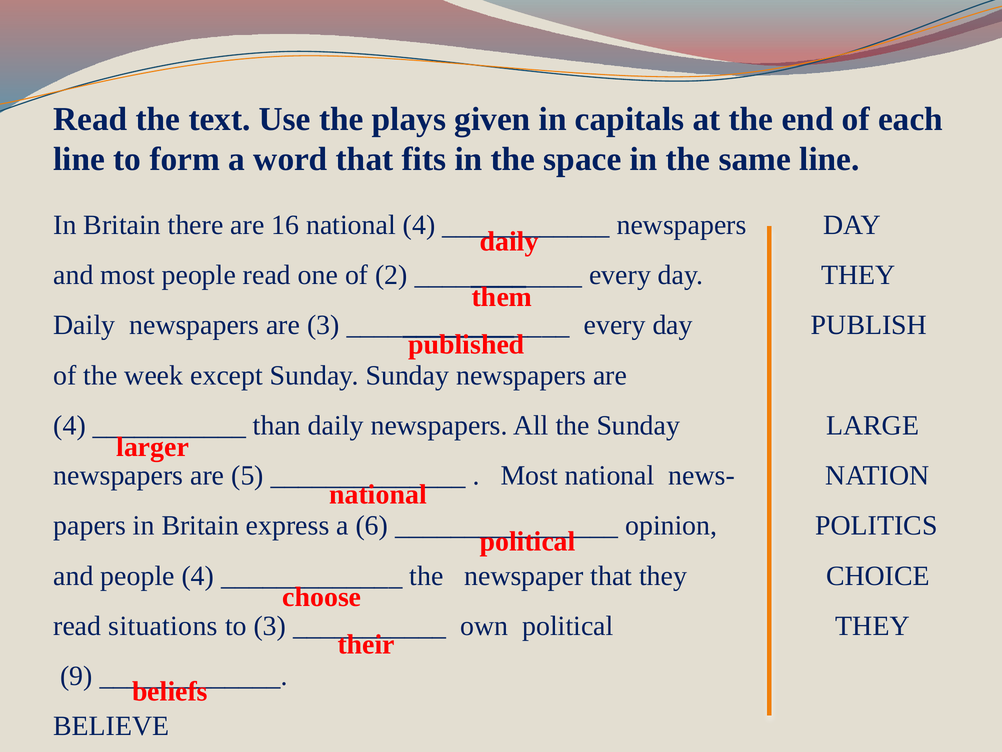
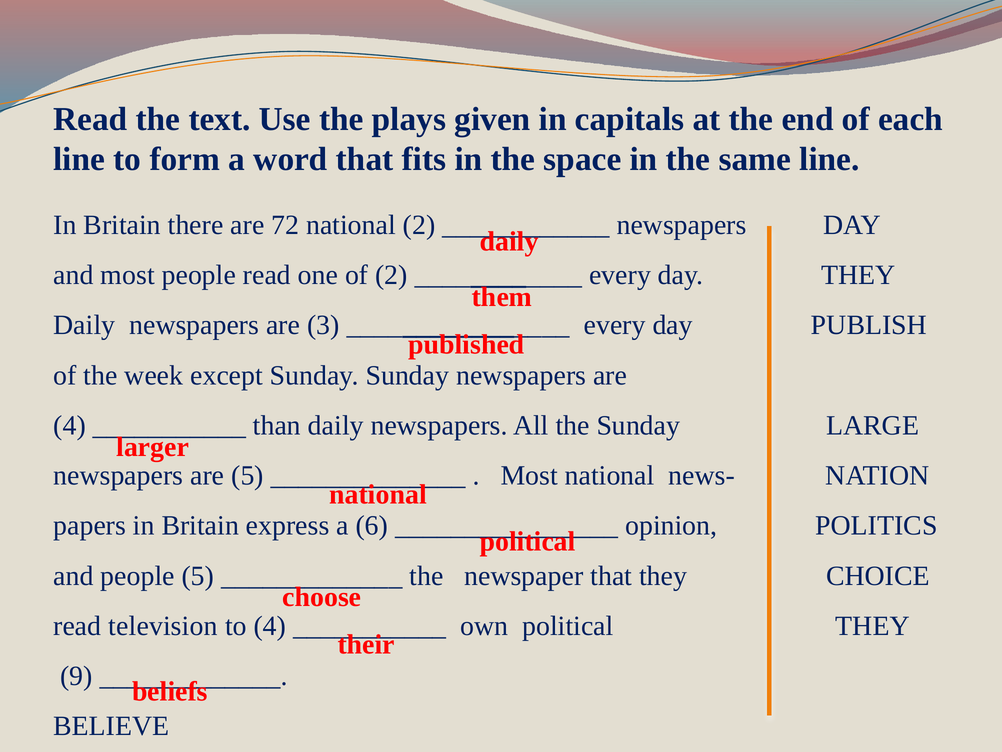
16: 16 -> 72 (285, 225)
national 4: 4 -> 2 (419, 225)
people 4: 4 -> 5 (198, 575)
situations: situations -> television (163, 626)
to 3: 3 -> 4 (270, 626)
